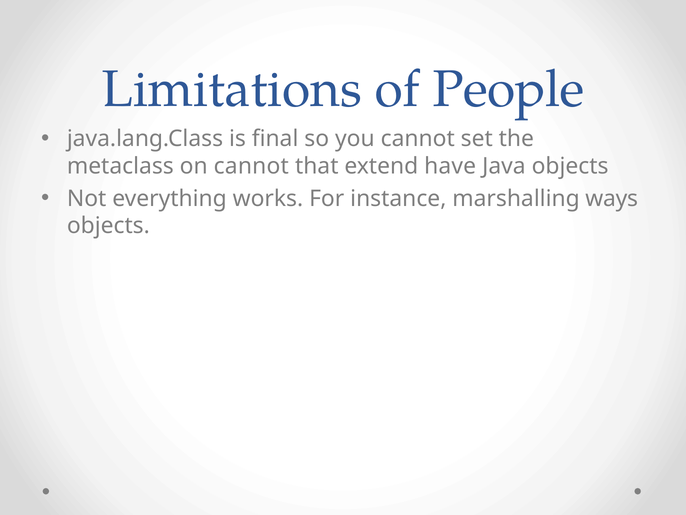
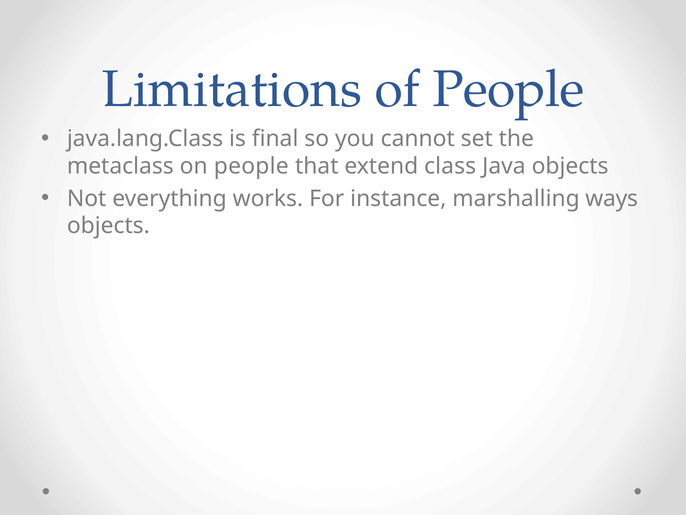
on cannot: cannot -> people (251, 166)
have: have -> class (450, 166)
